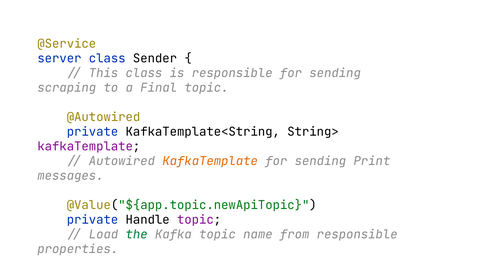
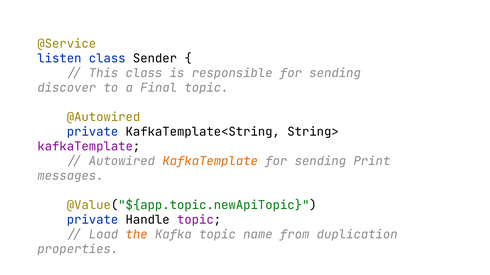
server: server -> listen (59, 59)
scraping: scraping -> discover (67, 88)
the colour: green -> orange (137, 235)
from responsible: responsible -> duplication (357, 235)
